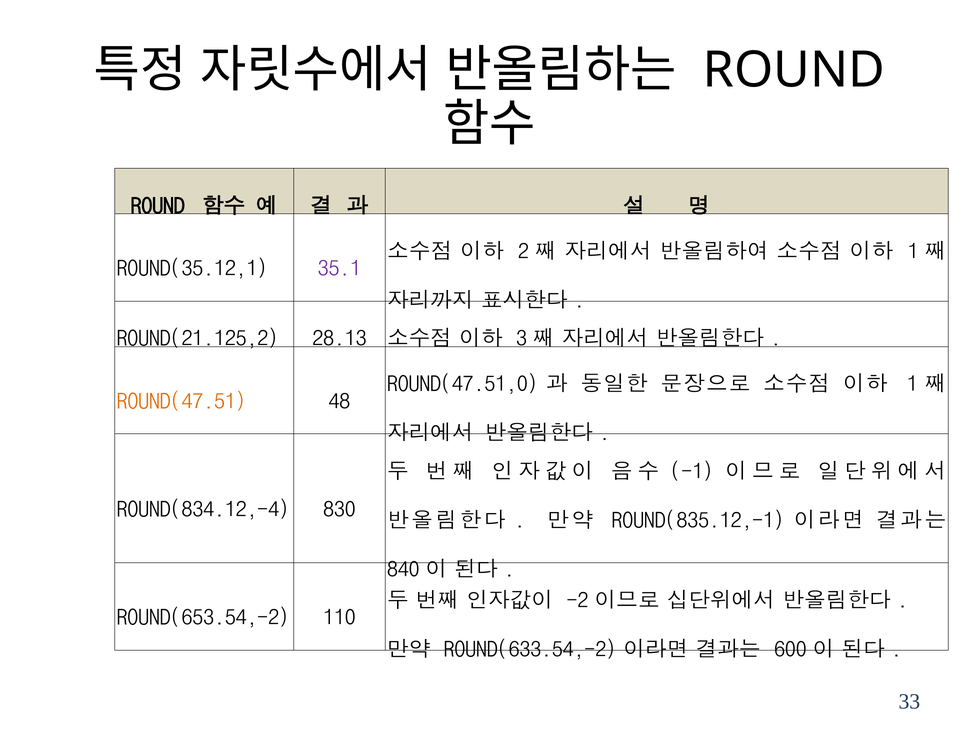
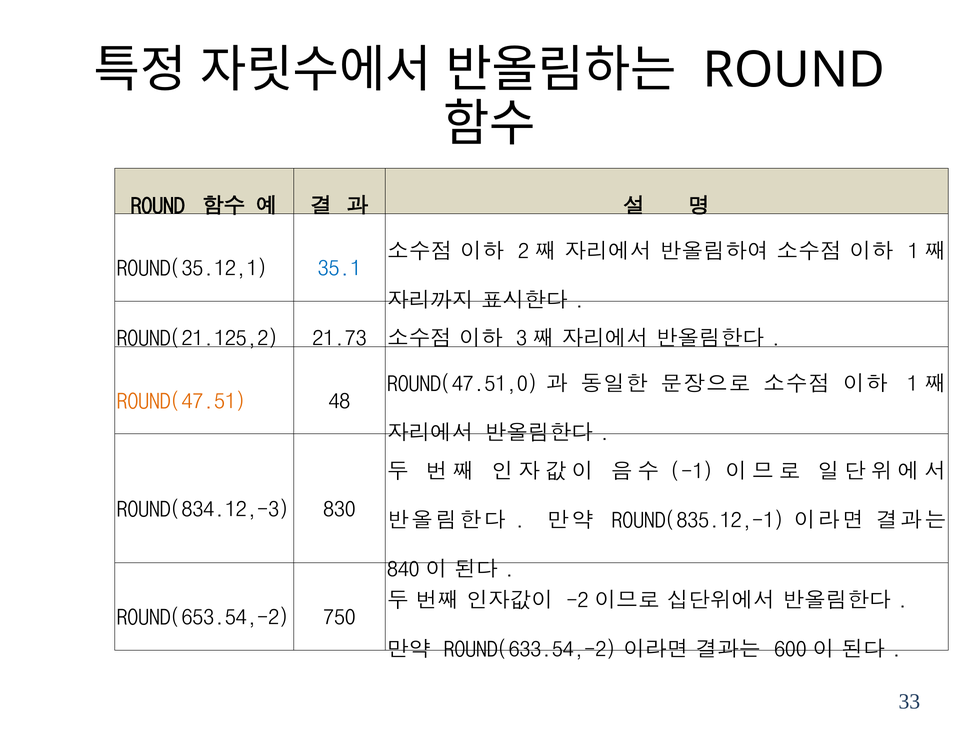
35.1 colour: purple -> blue (339, 269)
28.13: 28.13 -> 21.73 (339, 339)
ROUND(834.12,-4: ROUND(834.12,-4 -> ROUND(834.12,-3 (203, 510)
110: 110 -> 750 (339, 618)
